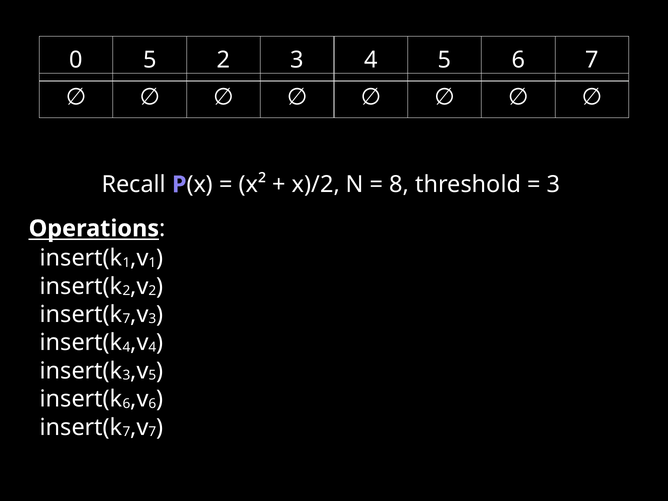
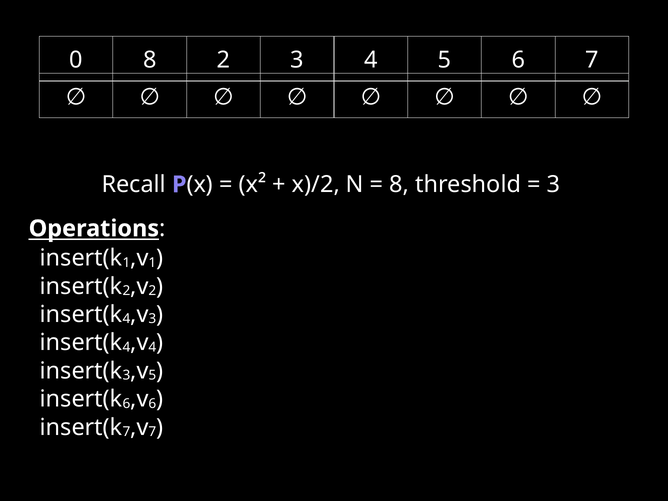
0 5: 5 -> 8 (150, 60)
7: 7 -> 4 (126, 319)
